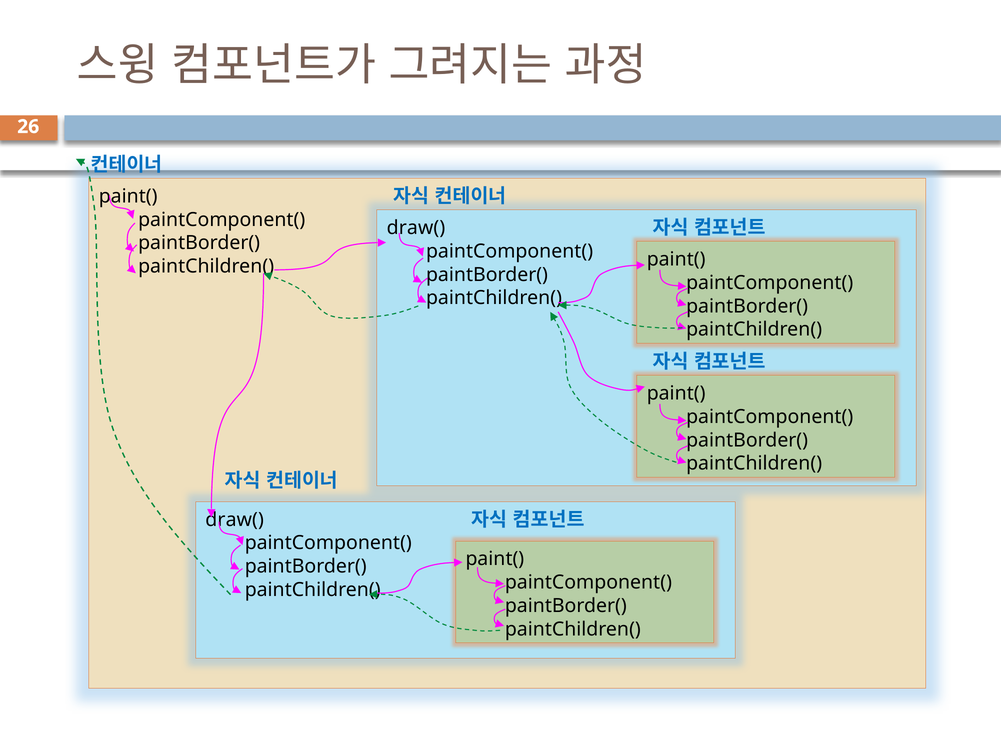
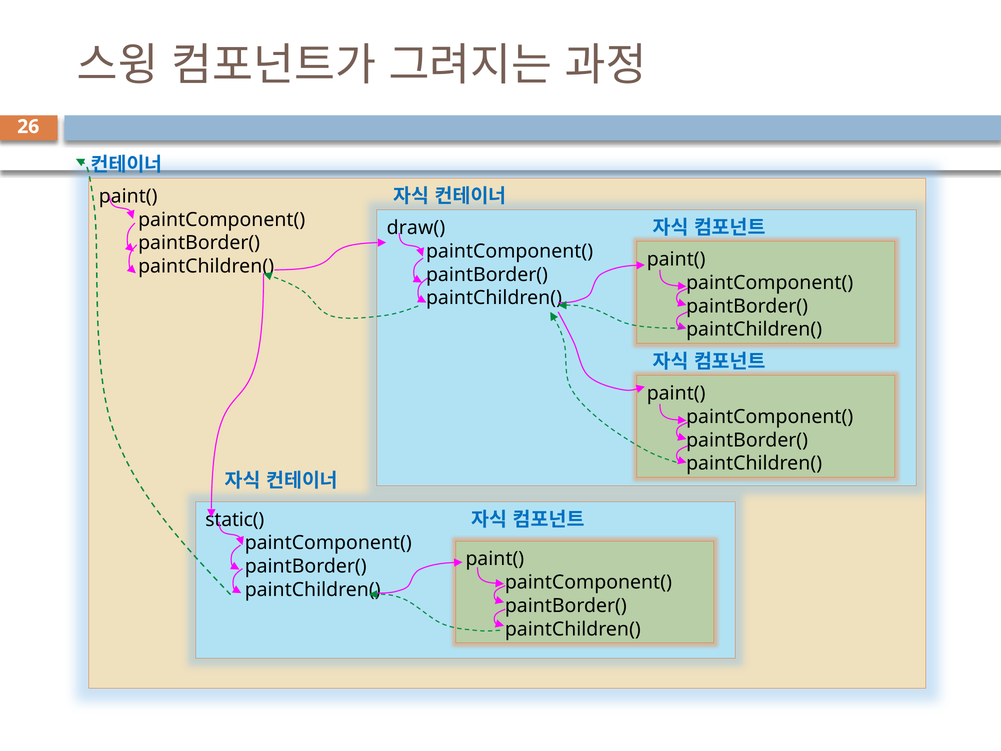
draw(: draw( -> static( (235, 519)
